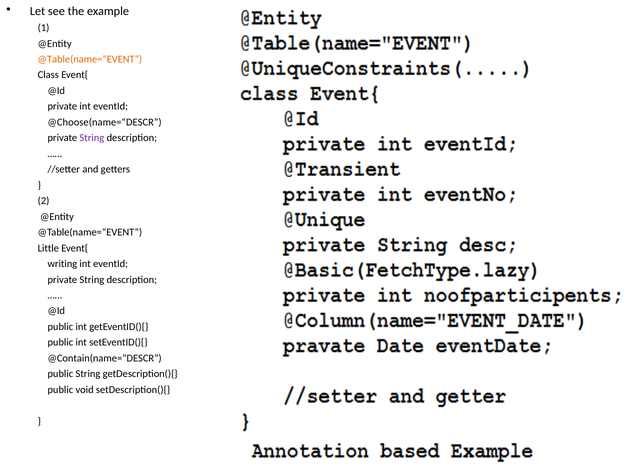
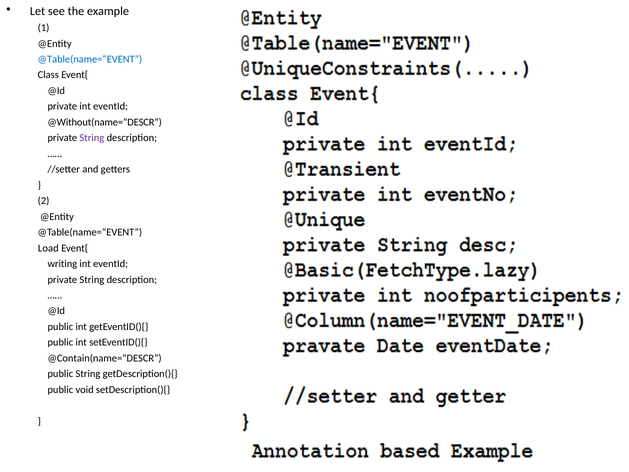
@Table(name=“EVENT colour: orange -> blue (90, 59)
@Choose(name=“DESCR: @Choose(name=“DESCR -> @Without(name=“DESCR (105, 122)
Little: Little -> Load (48, 248)
